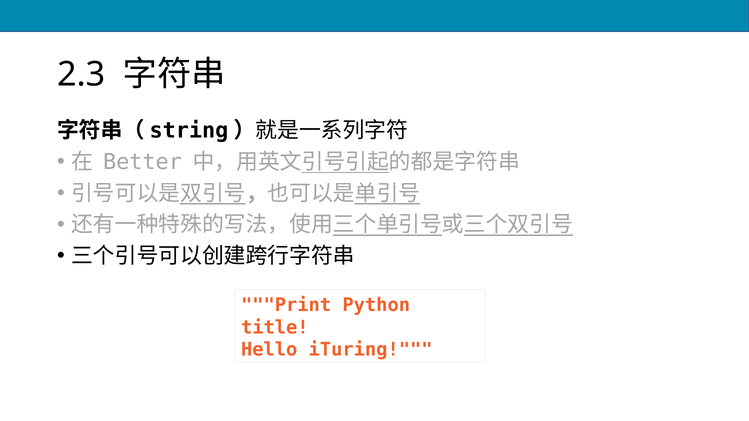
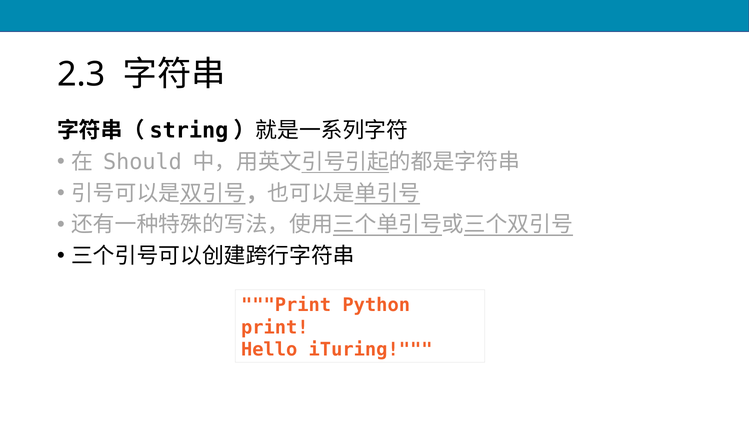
Better: Better -> Should (142, 162)
title: title -> print (275, 328)
